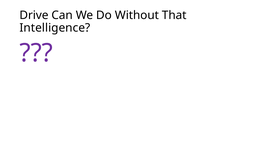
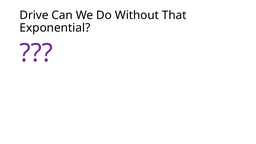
Intelligence: Intelligence -> Exponential (55, 28)
